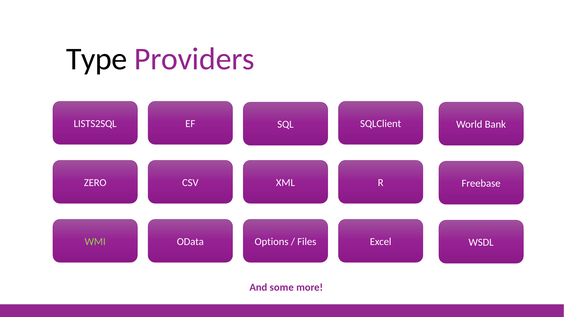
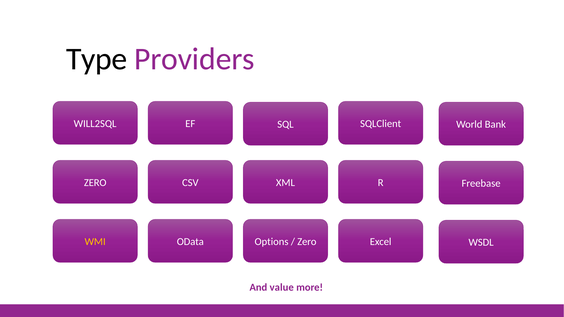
LISTS2SQL: LISTS2SQL -> WILL2SQL (95, 124)
WMI colour: light green -> yellow (95, 242)
Files: Files -> Zero (307, 242)
some: some -> value (282, 288)
